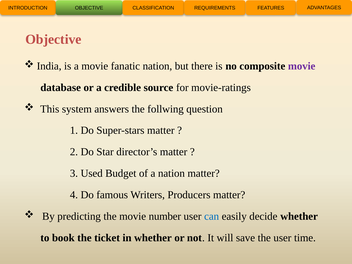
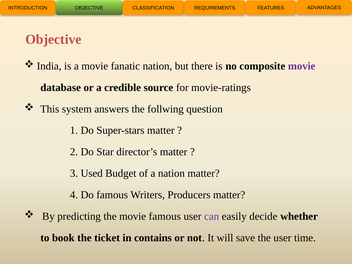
movie number: number -> famous (165, 216)
can colour: blue -> purple (212, 216)
in whether: whether -> contains (153, 238)
